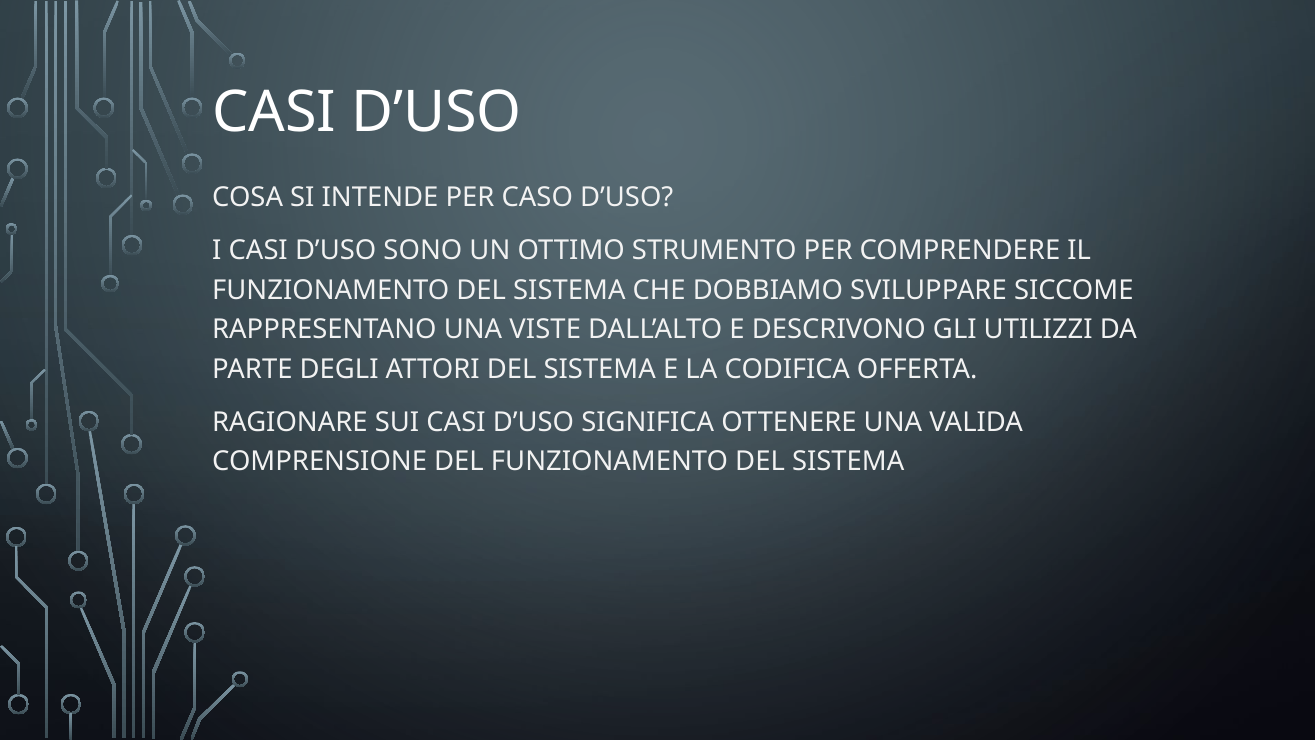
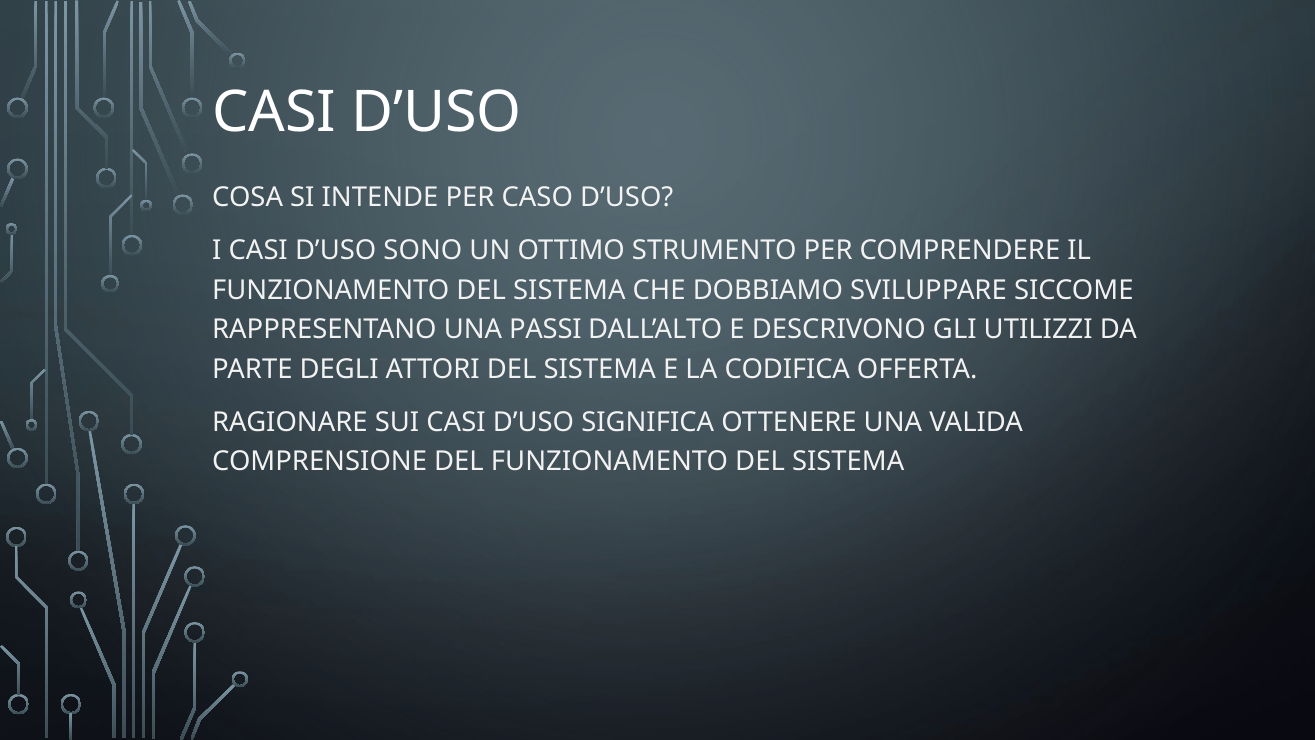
VISTE: VISTE -> PASSI (545, 330)
